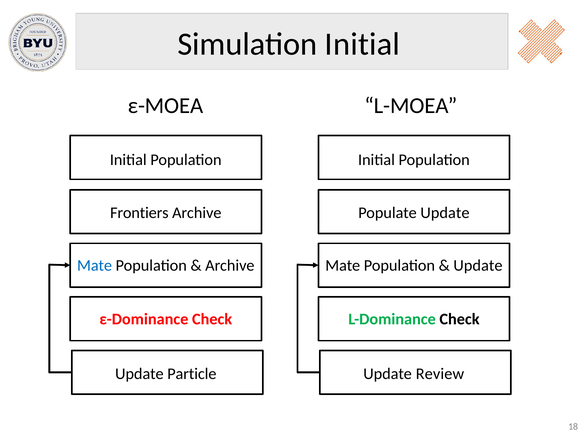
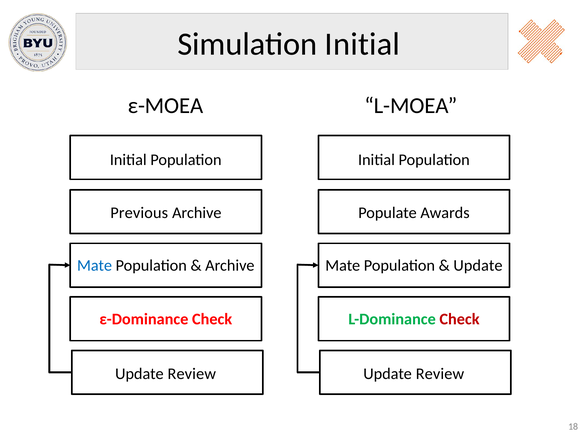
Frontiers: Frontiers -> Previous (139, 213)
Populate Update: Update -> Awards (445, 213)
Check colour: black -> red (459, 319)
Particle: Particle -> Review (192, 374)
